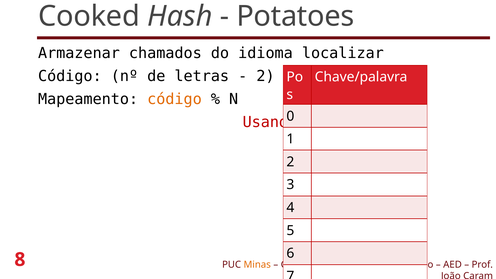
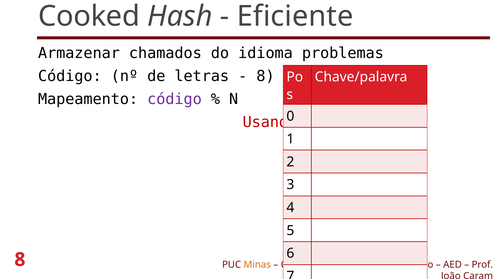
Potatoes: Potatoes -> Eficiente (295, 16)
localizar: localizar -> problemas (343, 53)
2: 2 -> 8 (266, 76)
código colour: orange -> purple (174, 99)
